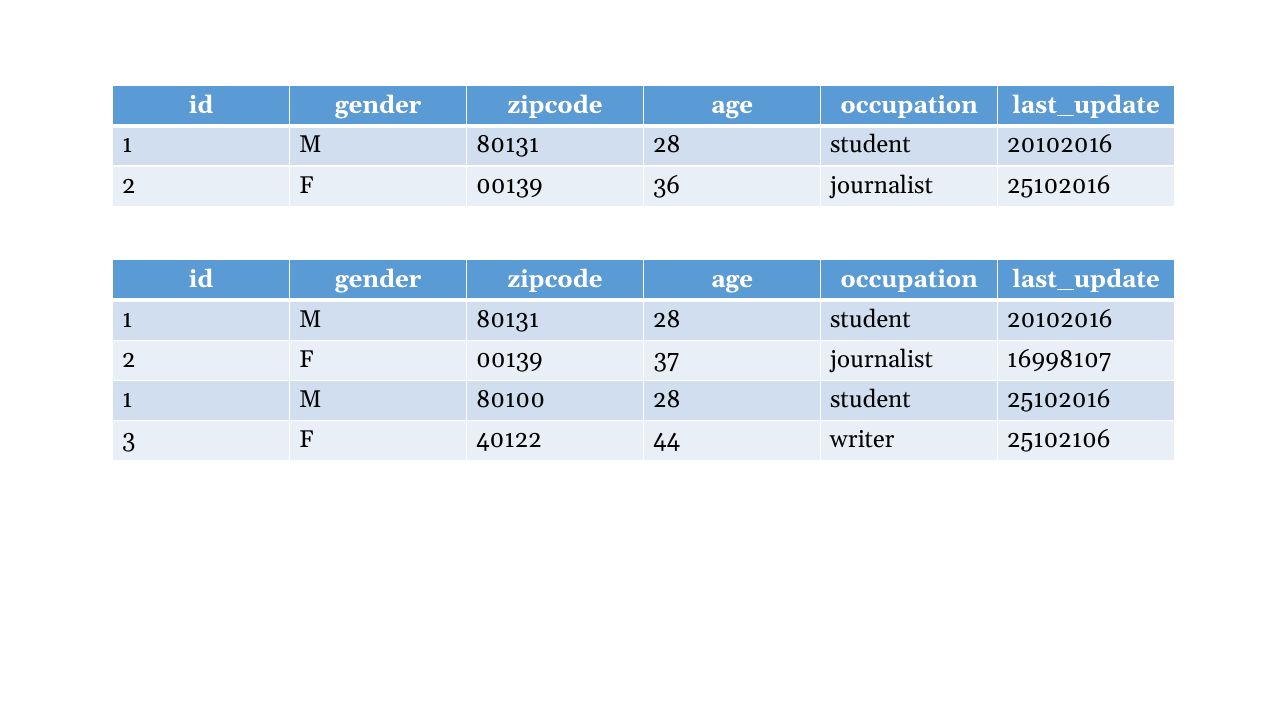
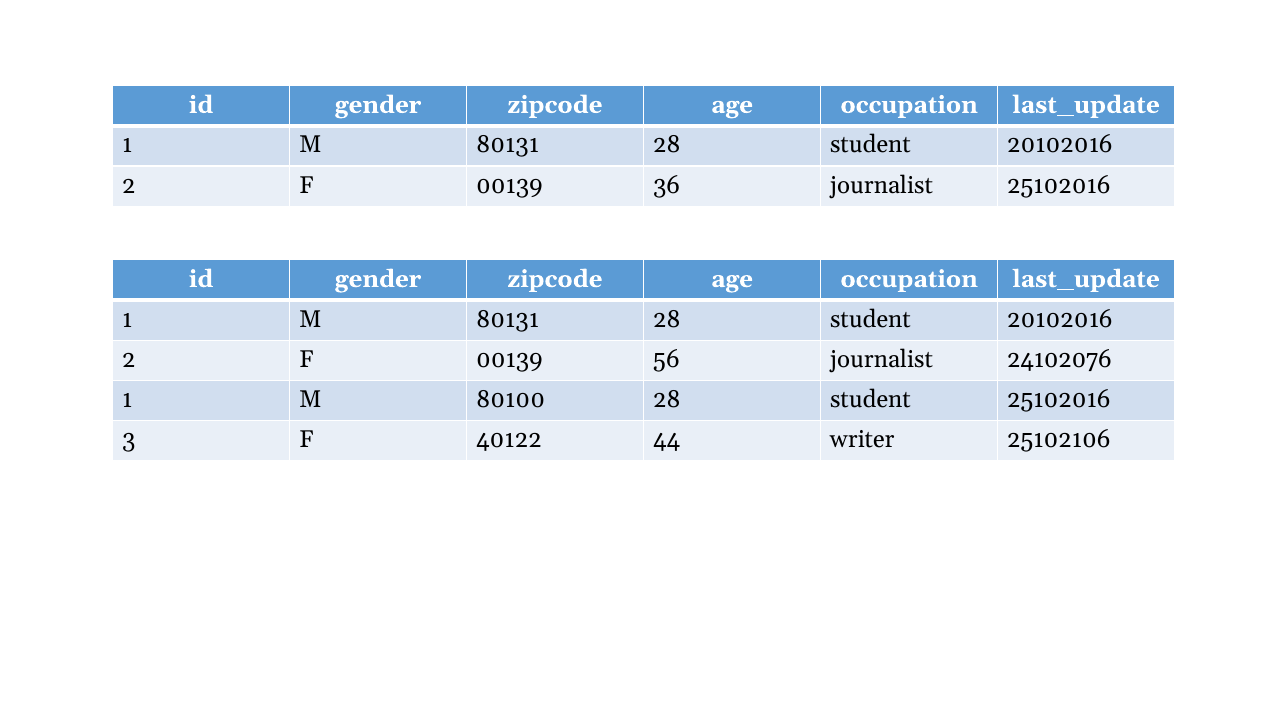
37: 37 -> 56 (666, 359)
16998107: 16998107 -> 24102076 (1059, 359)
